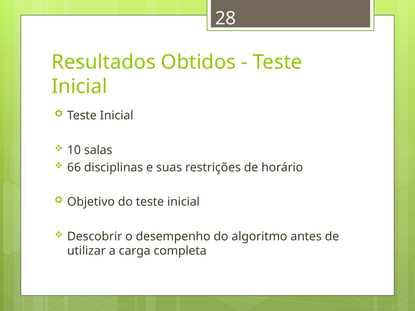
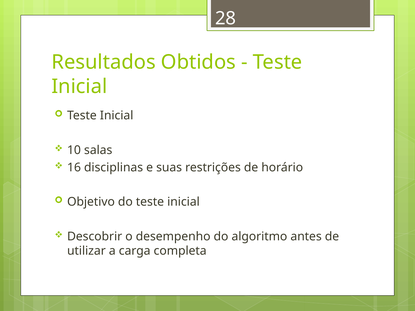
66: 66 -> 16 (74, 168)
